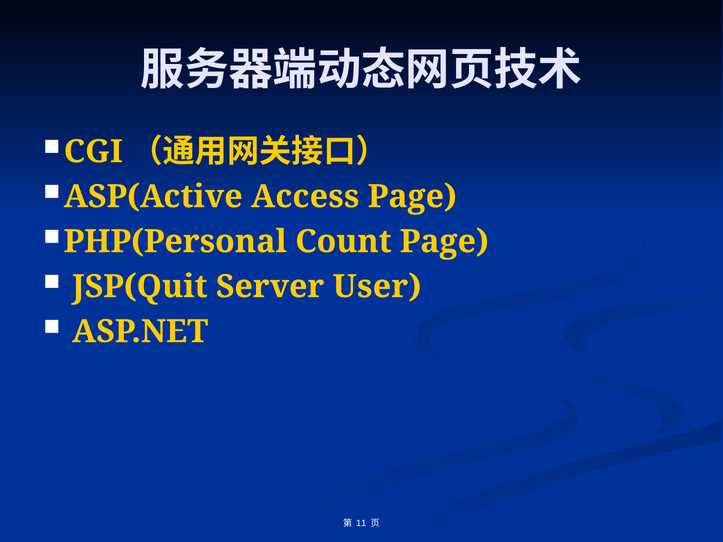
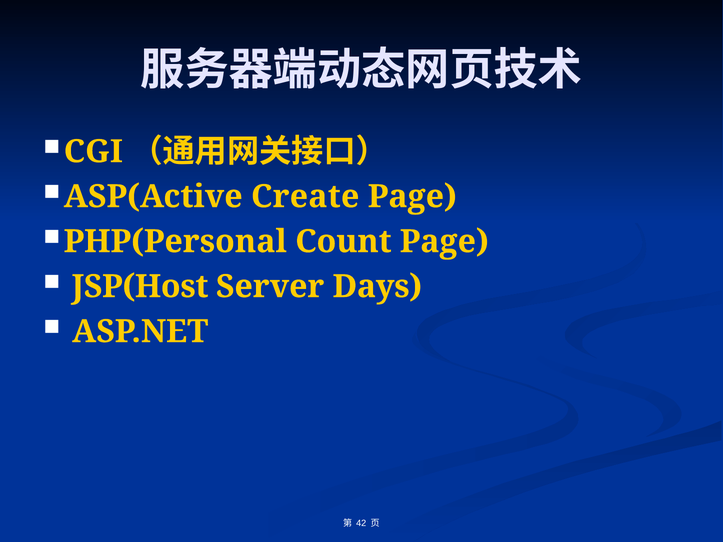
Access: Access -> Create (305, 197)
JSP(Quit: JSP(Quit -> JSP(Host (140, 287)
User: User -> Days (377, 287)
11: 11 -> 42 (361, 523)
